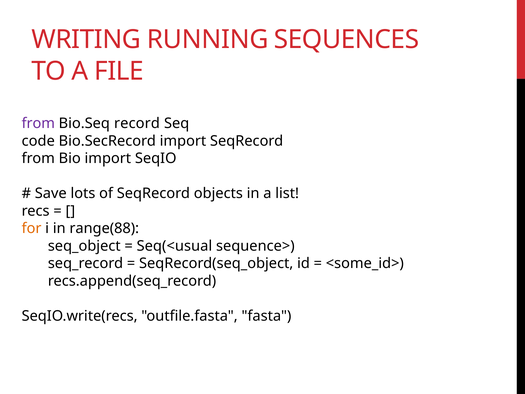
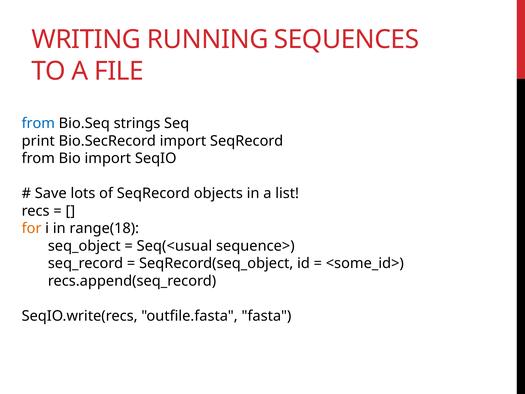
from colour: purple -> blue (38, 123)
record: record -> strings (137, 123)
code: code -> print (38, 141)
range(88: range(88 -> range(18 (104, 228)
